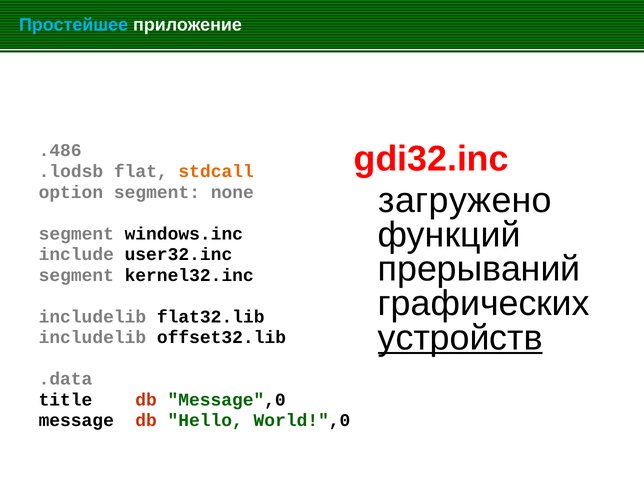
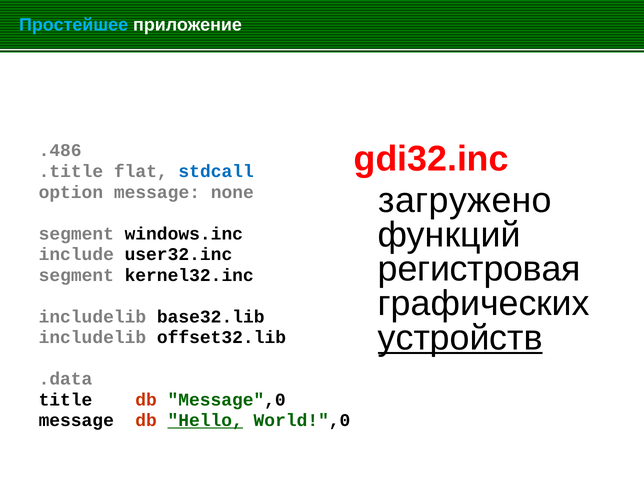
.lodsb: .lodsb -> .title (71, 171)
stdcall colour: orange -> blue (216, 171)
option segment: segment -> message (157, 192)
прерываний: прерываний -> регистровая (479, 269)
flat32.lib: flat32.lib -> base32.lib (211, 317)
Hello underline: none -> present (205, 420)
